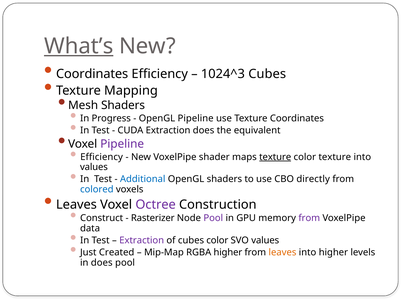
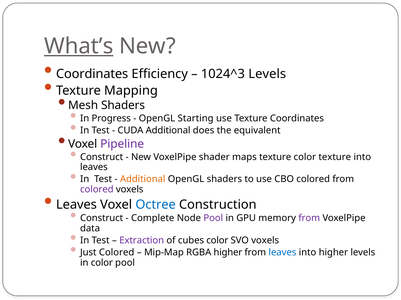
1024^3 Cubes: Cubes -> Levels (267, 74)
OpenGL Pipeline: Pipeline -> Starting (196, 119)
CUDA Extraction: Extraction -> Additional (168, 131)
Efficiency: Efficiency -> Construct (102, 157)
texture underline: present -> none (275, 157)
values: values -> leaves (94, 168)
Additional colour: blue -> orange (143, 180)
CBO directly: directly -> colored (313, 180)
colored colour: blue -> purple (97, 190)
Octree colour: purple -> blue (156, 205)
Rasterizer: Rasterizer -> Complete (153, 219)
SVO values: values -> voxels (265, 241)
Just Created: Created -> Colored (117, 253)
leaves colour: orange -> blue (282, 253)
in does: does -> color (102, 263)
